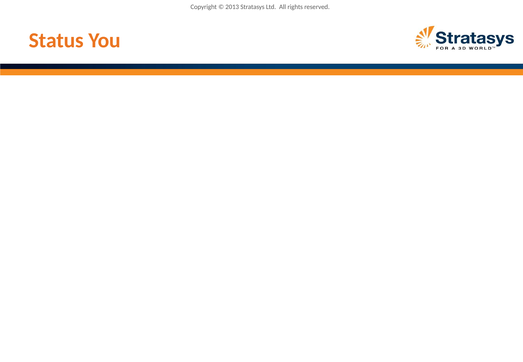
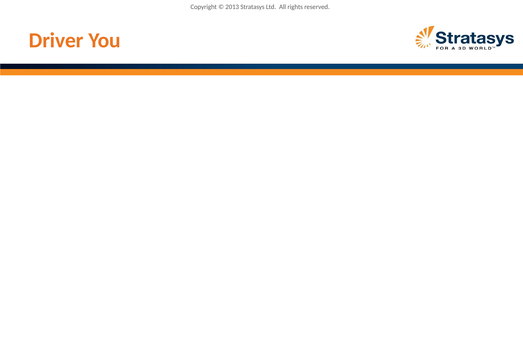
Status: Status -> Driver (56, 40)
